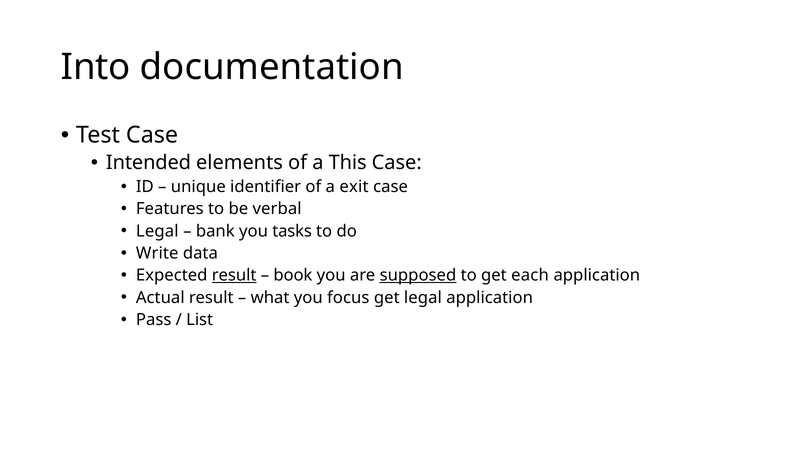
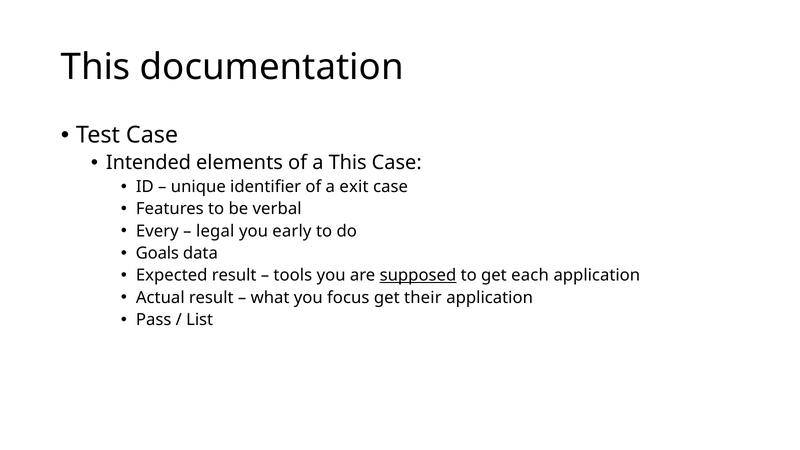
Into: Into -> This (96, 67)
Legal: Legal -> Every (157, 231)
bank: bank -> legal (215, 231)
tasks: tasks -> early (292, 231)
Write: Write -> Goals (157, 253)
result underline: present -> none (234, 275)
book: book -> tools (293, 275)
get legal: legal -> their (423, 298)
